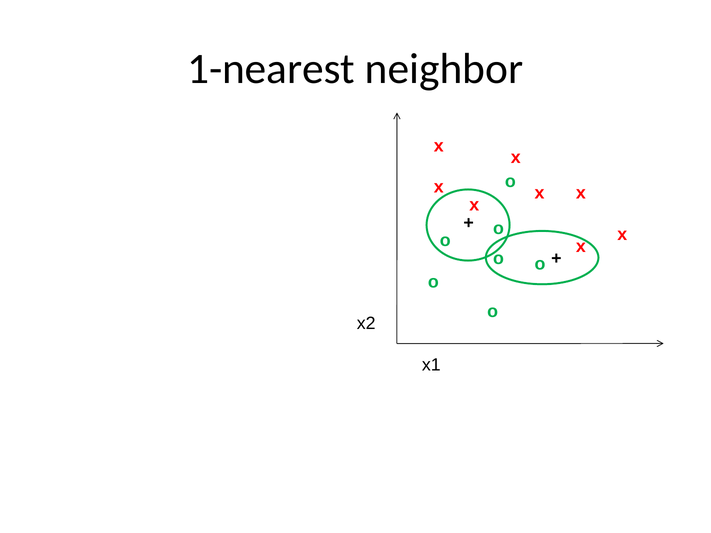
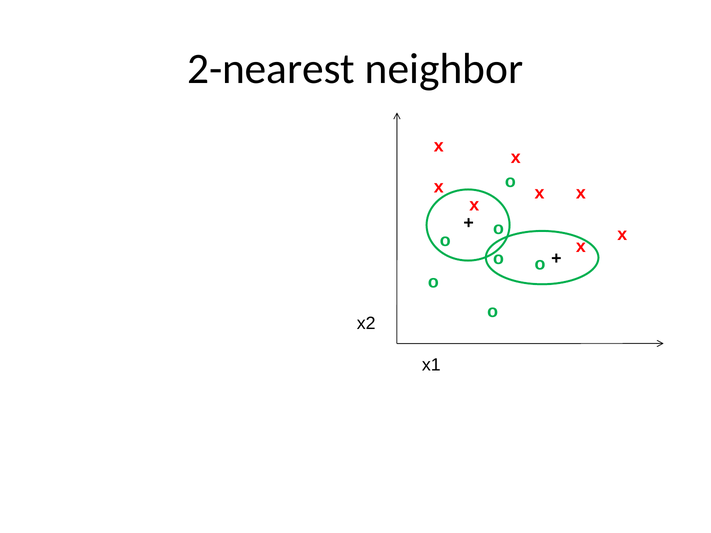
1-nearest: 1-nearest -> 2-nearest (271, 69)
